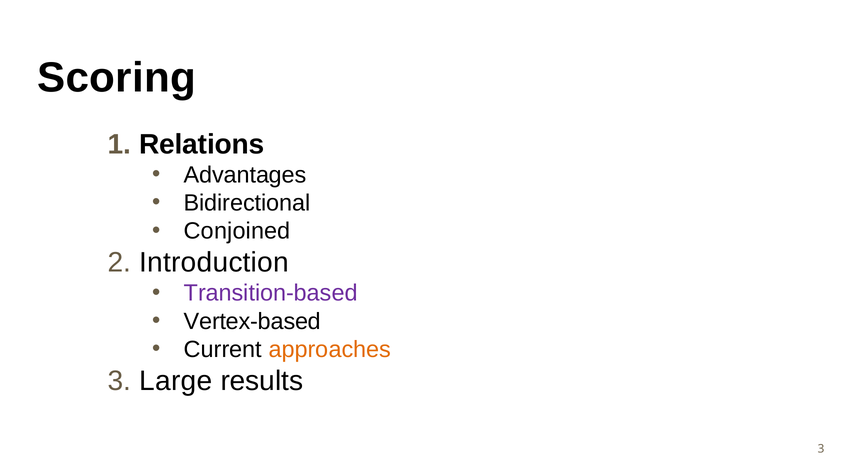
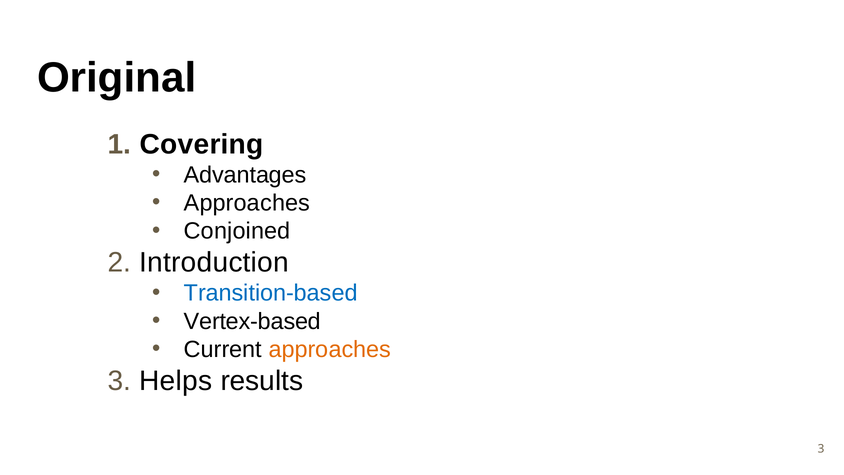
Scoring: Scoring -> Original (117, 78)
Relations: Relations -> Covering (202, 144)
Bidirectional: Bidirectional -> Approaches (247, 203)
Transition-based colour: purple -> blue (271, 293)
Large: Large -> Helps (176, 381)
